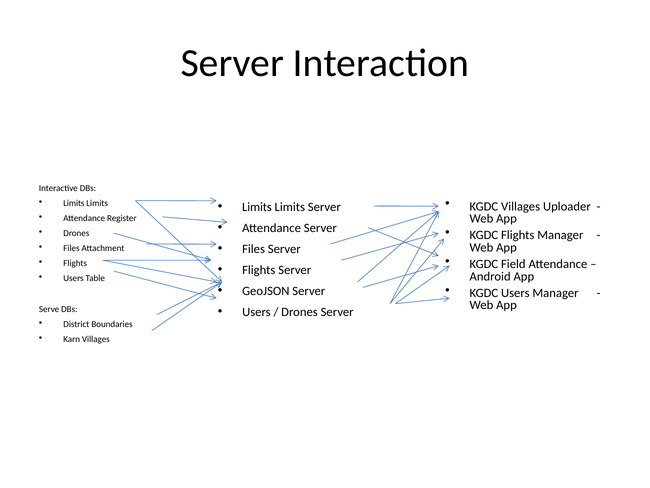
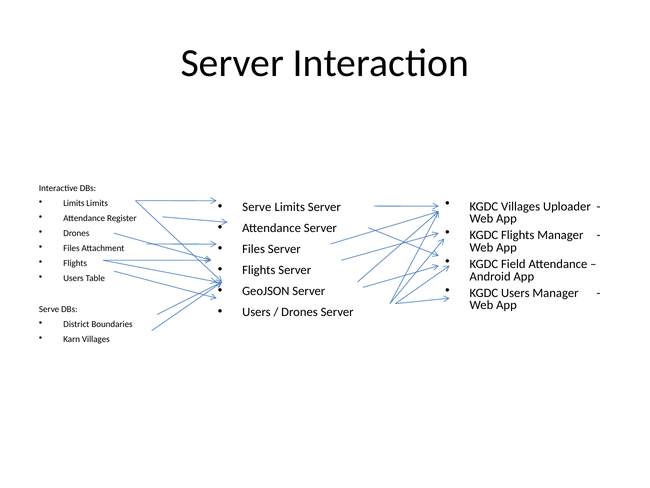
Limits: Limits -> Serve (257, 207)
